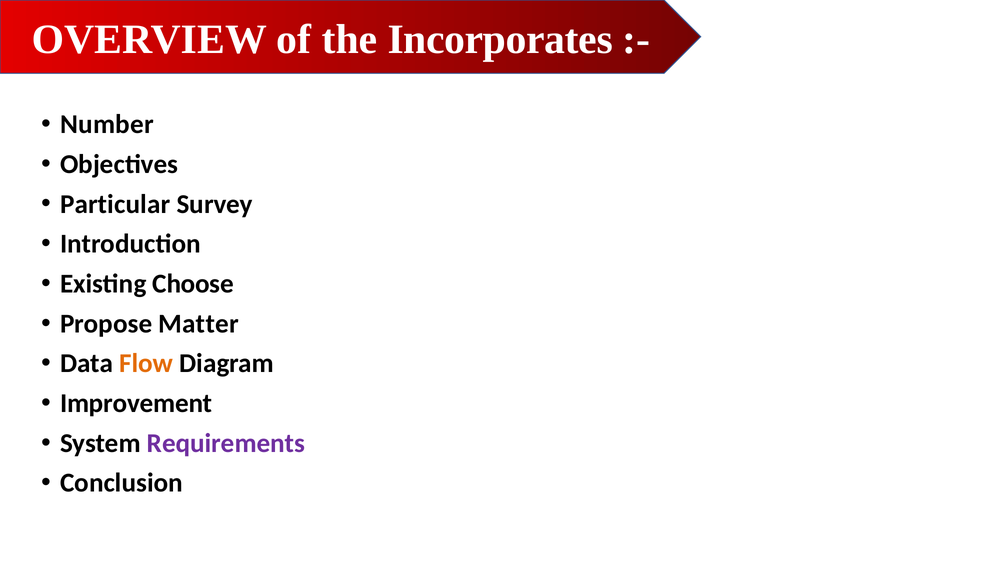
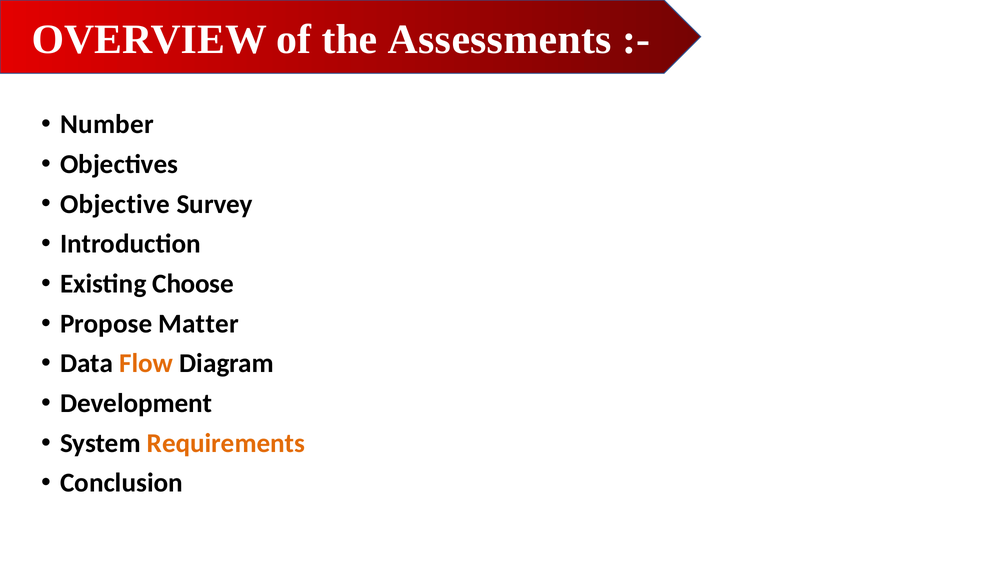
Incorporates: Incorporates -> Assessments (500, 40)
Particular: Particular -> Objective (115, 204)
Improvement: Improvement -> Development (136, 404)
Requirements colour: purple -> orange (226, 444)
